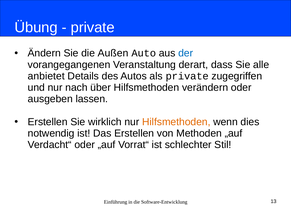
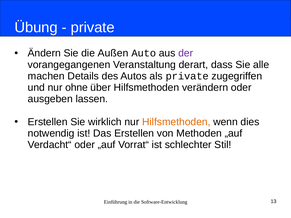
der colour: blue -> purple (186, 53)
anbietet: anbietet -> machen (46, 76)
nach: nach -> ohne (76, 88)
